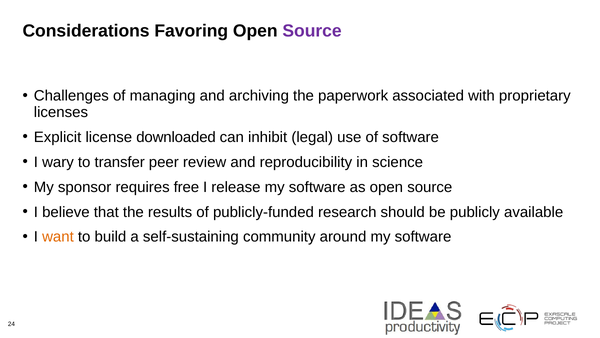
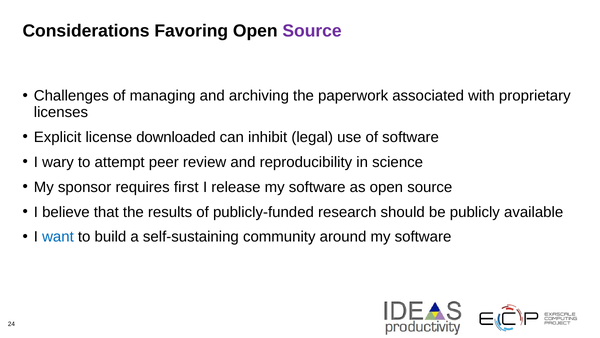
transfer: transfer -> attempt (120, 162)
free: free -> first (186, 187)
want colour: orange -> blue (58, 237)
